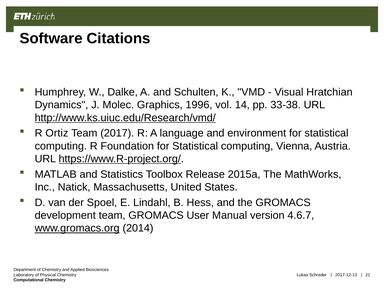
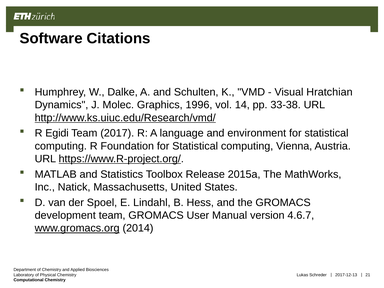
Ortiz: Ortiz -> Egidi (57, 133)
